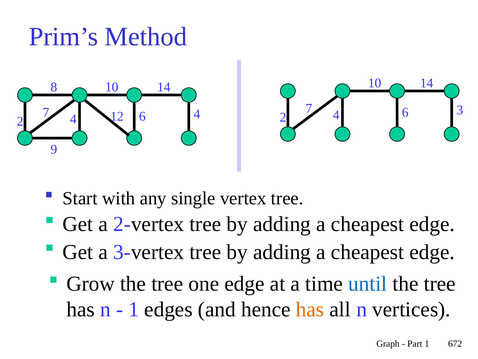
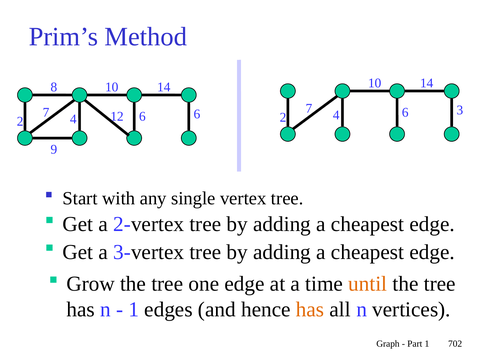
4 6 4: 4 -> 6 (197, 114)
until colour: blue -> orange (368, 284)
672: 672 -> 702 (455, 343)
